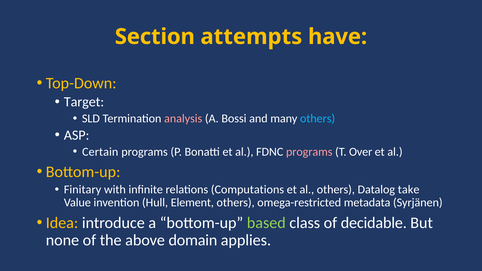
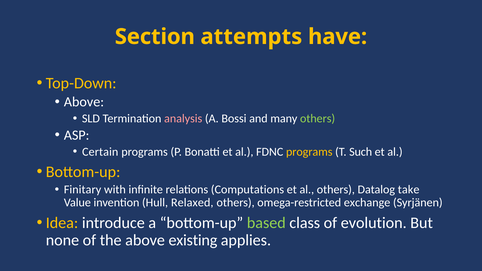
Target: Target -> Above (84, 102)
others colour: light blue -> light green (318, 119)
programs colour: pink -> yellow (309, 152)
Over: Over -> Such (361, 152)
Element: Element -> Relaxed (192, 203)
metadata: metadata -> exchange (367, 203)
decidable: decidable -> evolution (374, 223)
domain: domain -> existing (193, 240)
